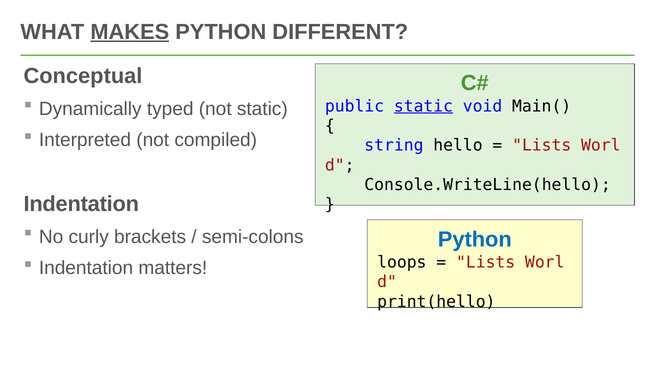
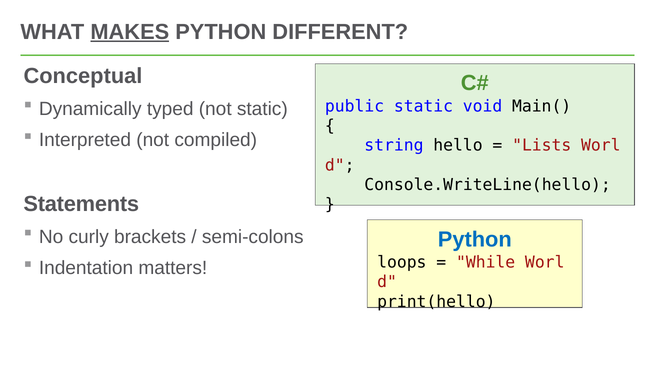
static underline: present -> none (423, 106)
Indentation: Indentation -> Statements (81, 204)
Lists: Lists -> While (486, 262)
